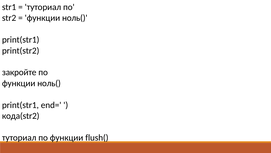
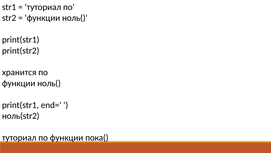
закройте: закройте -> хранится (19, 72)
кода(str2: кода(str2 -> ноль(str2 (21, 115)
flush(: flush( -> пока( (97, 137)
